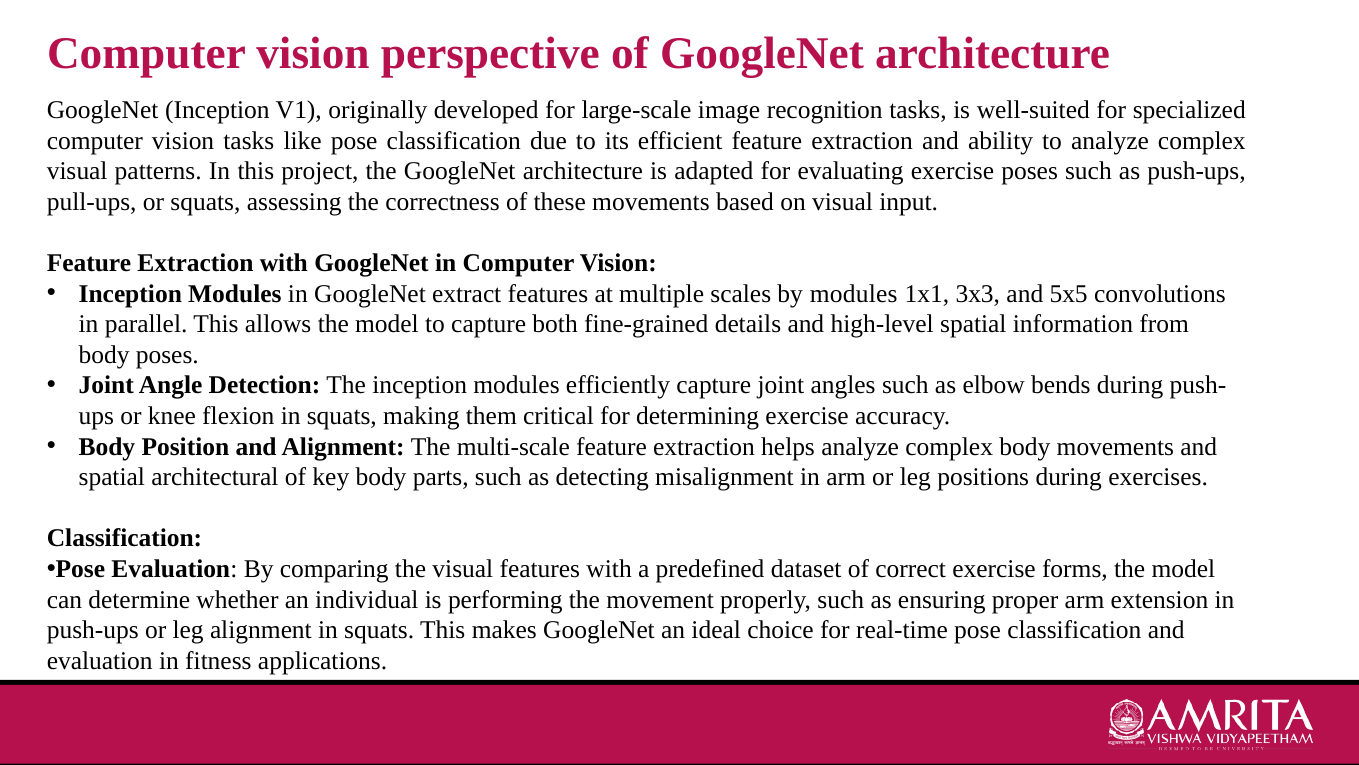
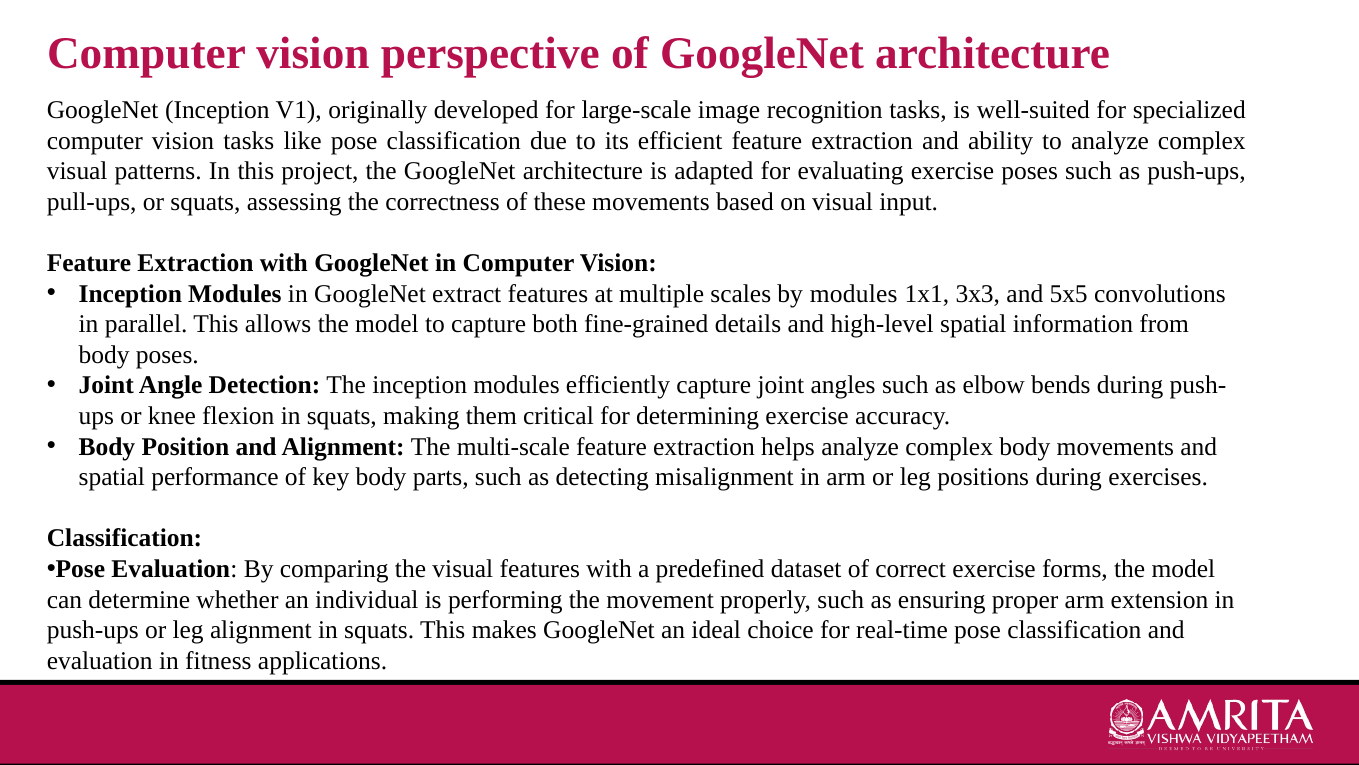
architectural: architectural -> performance (215, 477)
